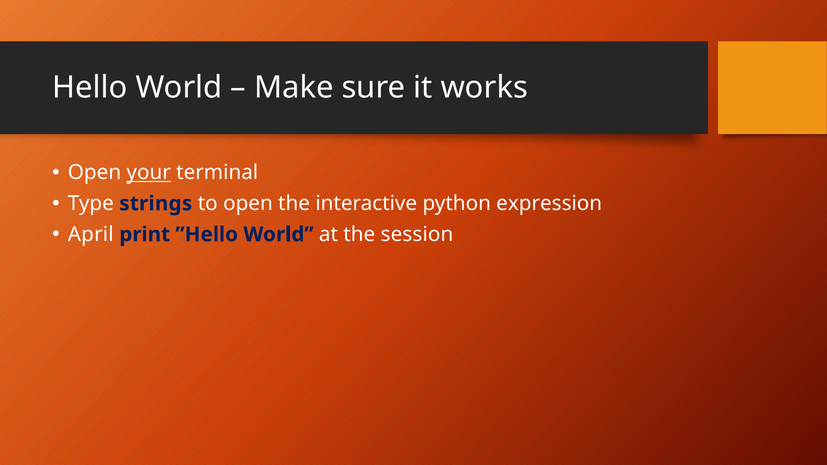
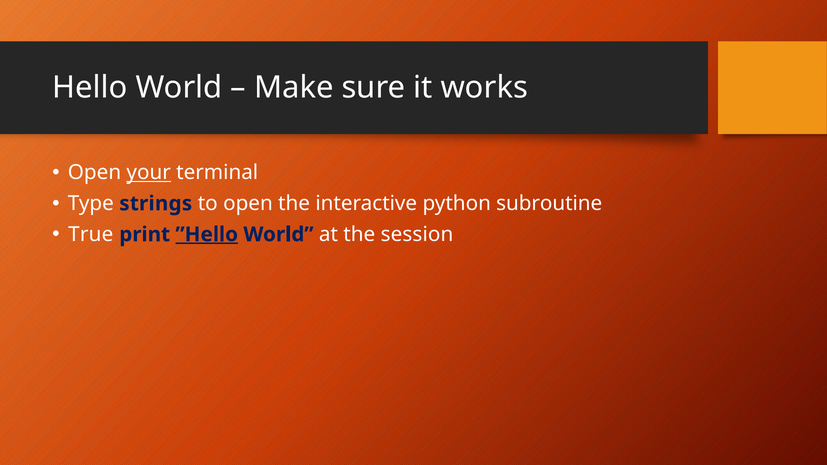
expression: expression -> subroutine (549, 204)
April: April -> True (91, 235)
”Hello underline: none -> present (207, 235)
